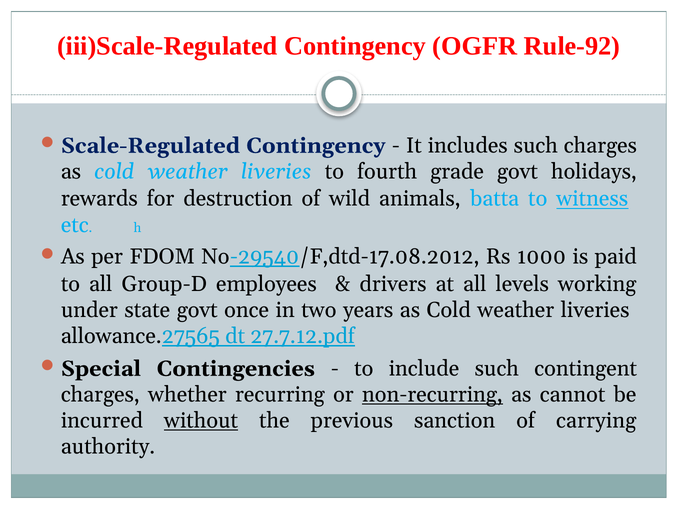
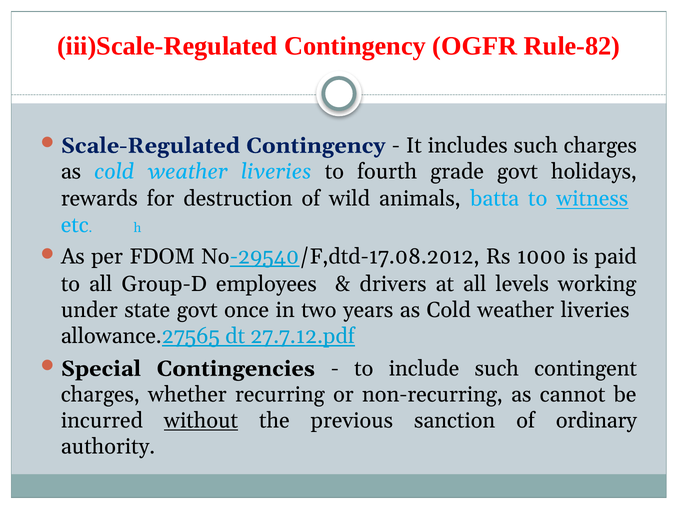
Rule-92: Rule-92 -> Rule-82 (572, 46)
non-recurring underline: present -> none (432, 394)
carrying: carrying -> ordinary (596, 420)
